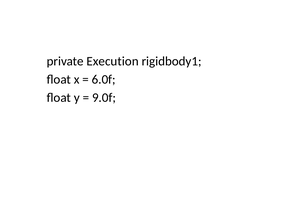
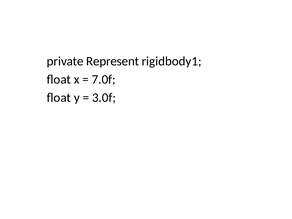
Execution: Execution -> Represent (113, 61)
6.0f: 6.0f -> 7.0f (104, 79)
9.0f: 9.0f -> 3.0f (104, 98)
